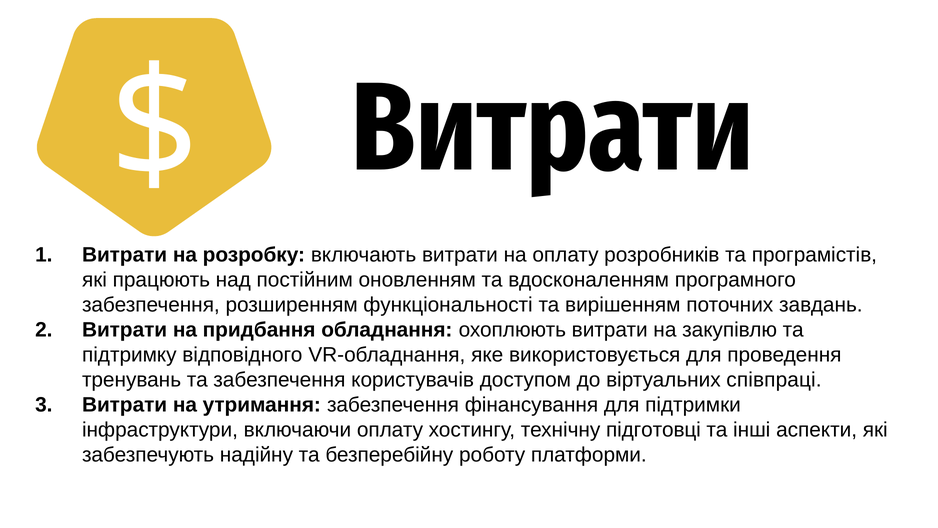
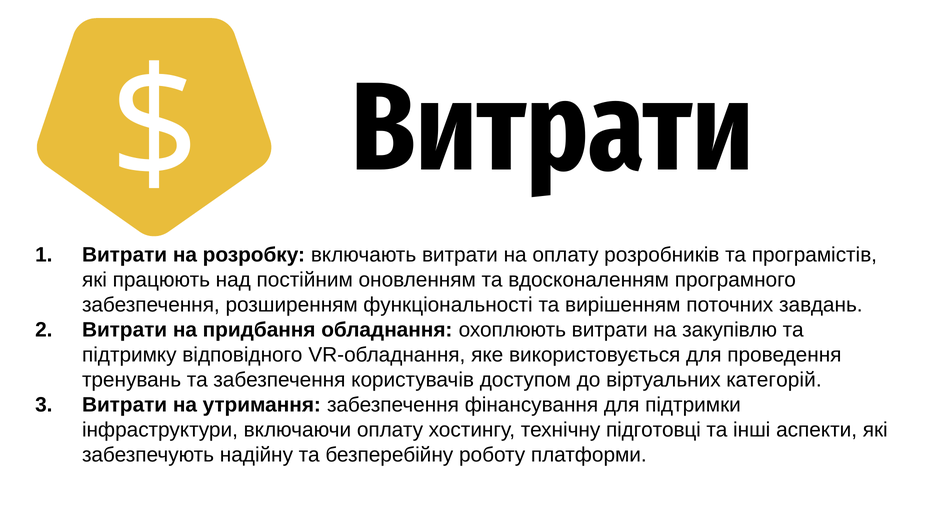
співпраці: співпраці -> категорій (774, 380)
